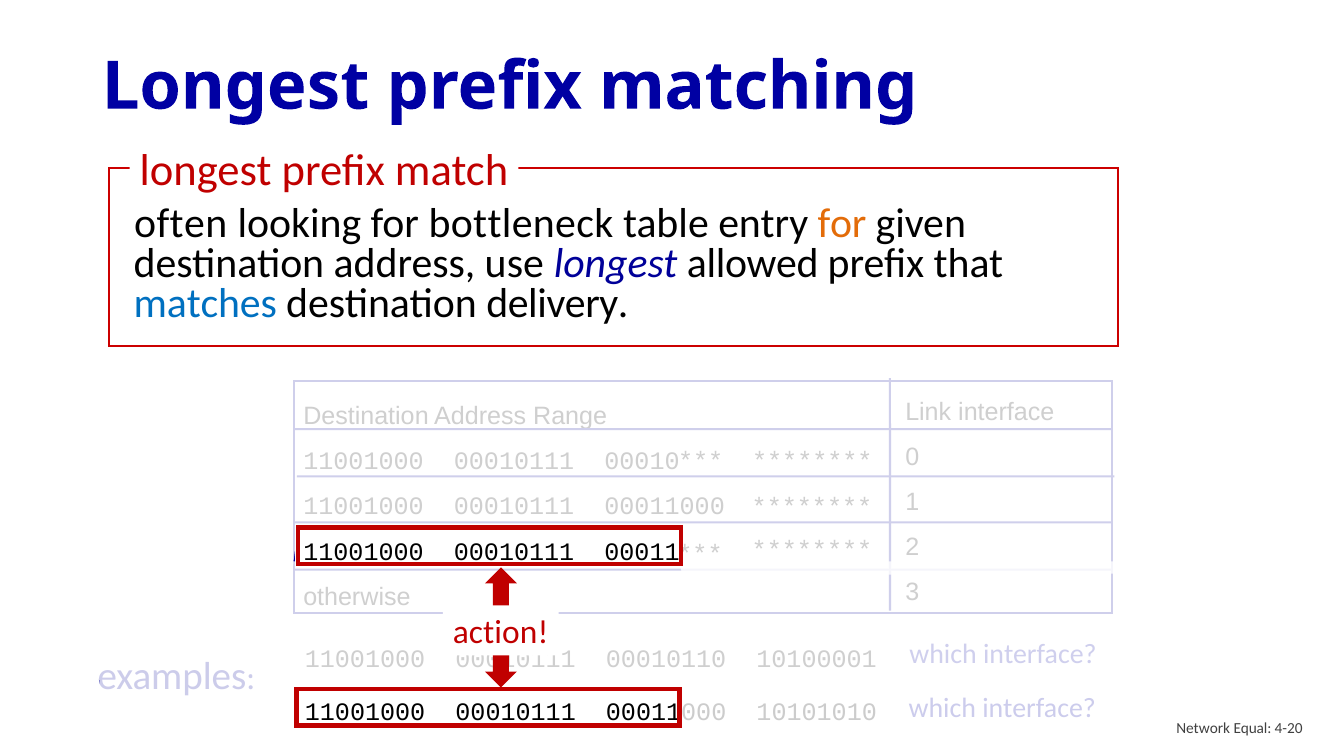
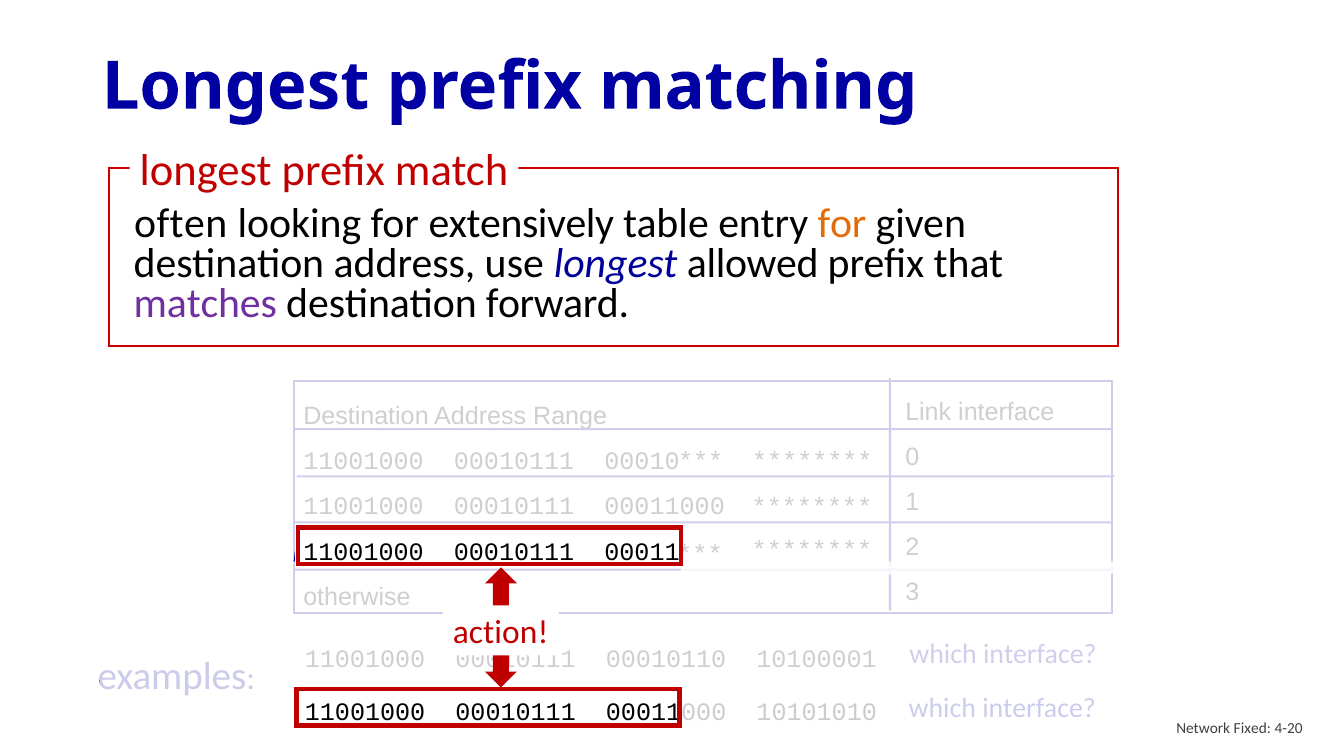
bottleneck: bottleneck -> extensively (521, 223)
matches colour: blue -> purple (205, 303)
delivery: delivery -> forward (557, 303)
Equal: Equal -> Fixed (1252, 728)
